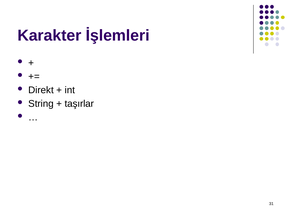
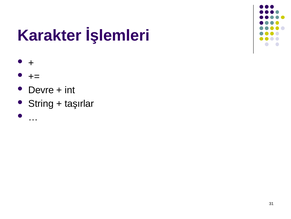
Direkt: Direkt -> Devre (41, 90)
